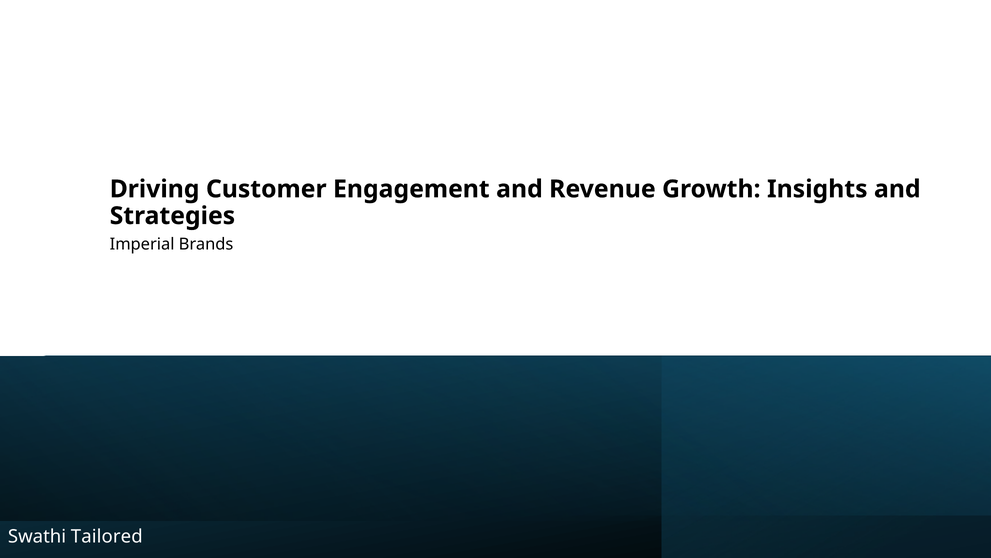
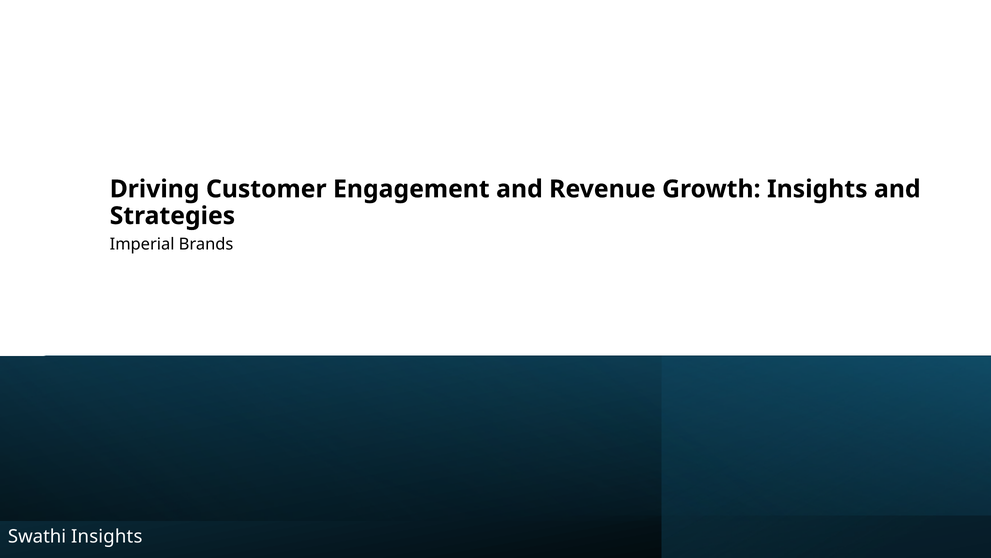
Swathi Tailored: Tailored -> Insights (107, 536)
